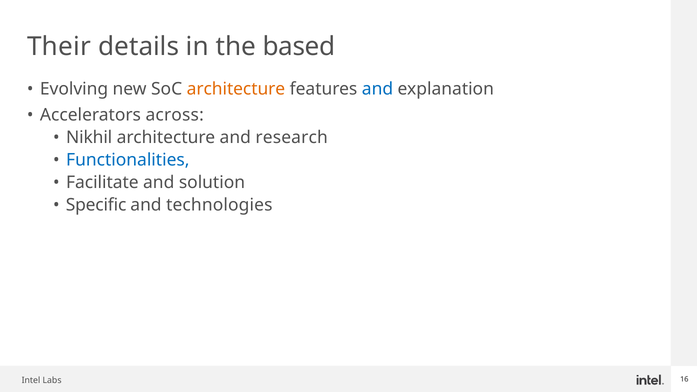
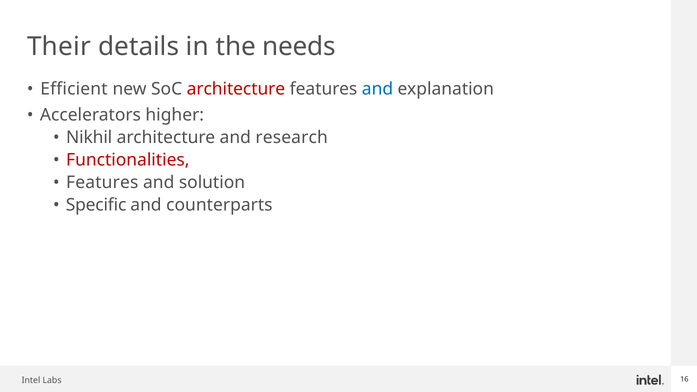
based: based -> needs (299, 47)
Evolving: Evolving -> Efficient (74, 89)
architecture colour: orange -> red (236, 89)
across: across -> higher (175, 115)
Functionalities colour: blue -> red (128, 160)
Facilitate: Facilitate -> Features (102, 182)
technologies: technologies -> counterparts (219, 205)
